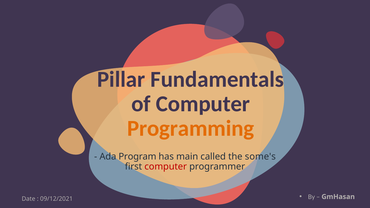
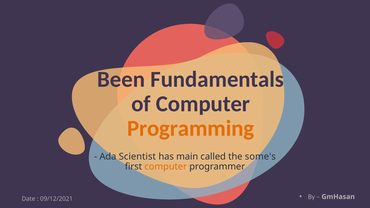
Pillar: Pillar -> Been (121, 79)
Program: Program -> Scientist (137, 157)
computer colour: red -> orange (166, 167)
